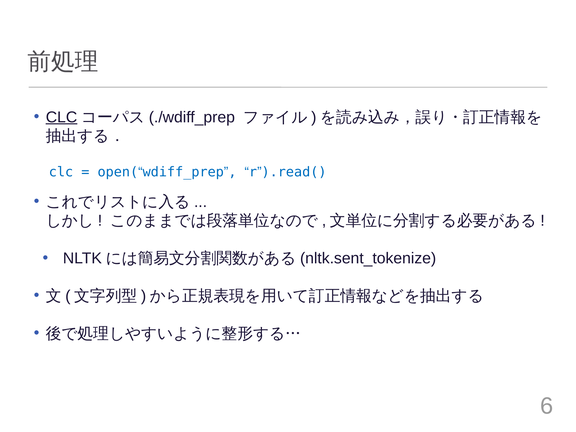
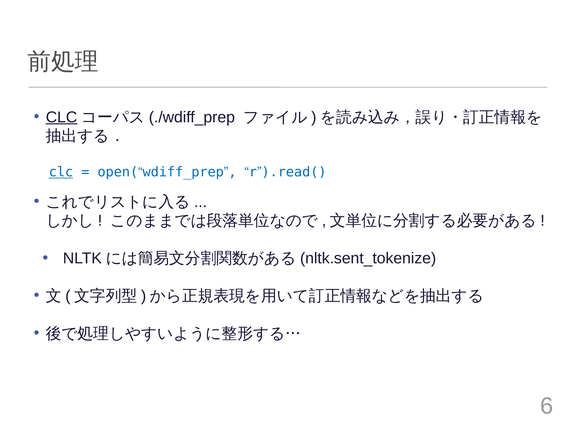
clc underline: none -> present (61, 172)
